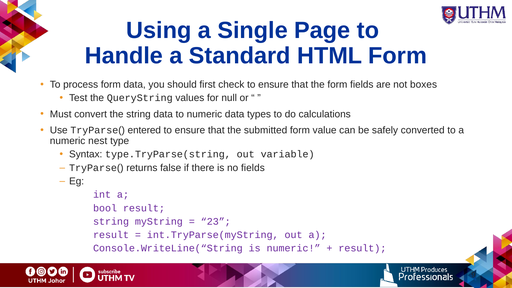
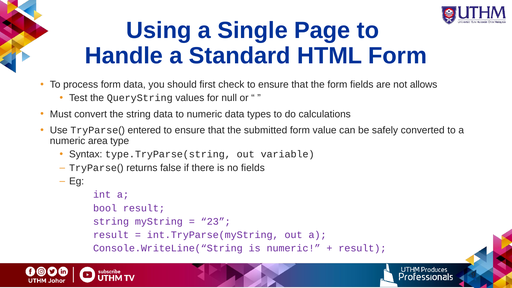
boxes: boxes -> allows (424, 85)
nest: nest -> area (98, 141)
